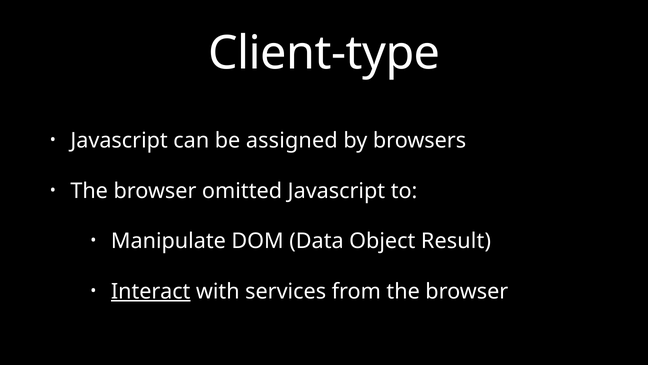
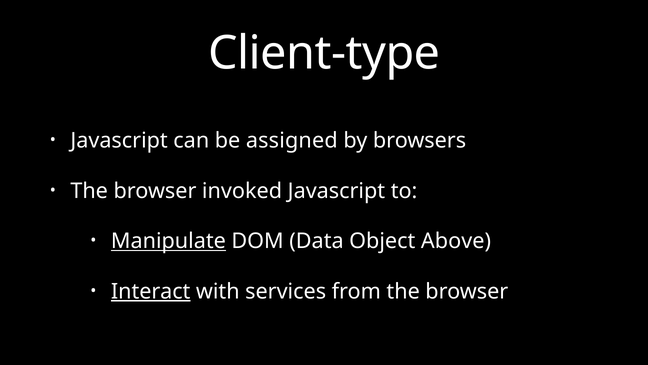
omitted: omitted -> invoked (242, 191)
Manipulate underline: none -> present (168, 241)
Result: Result -> Above (456, 241)
